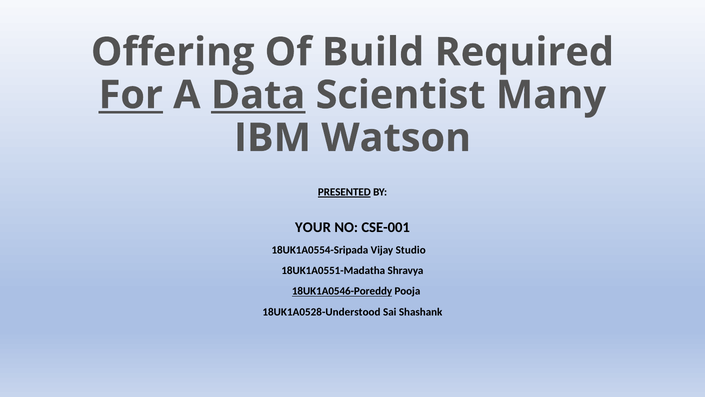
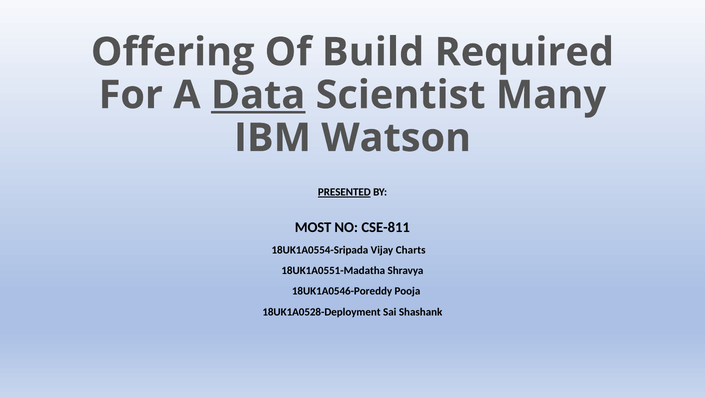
For underline: present -> none (131, 95)
YOUR: YOUR -> MOST (313, 227)
CSE-001: CSE-001 -> CSE-811 (386, 227)
Studio: Studio -> Charts (411, 250)
18UK1A0546-Poreddy underline: present -> none (342, 291)
18UK1A0528-Understood: 18UK1A0528-Understood -> 18UK1A0528-Deployment (322, 312)
